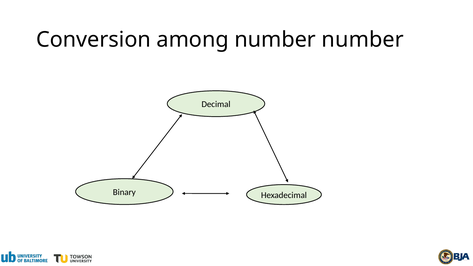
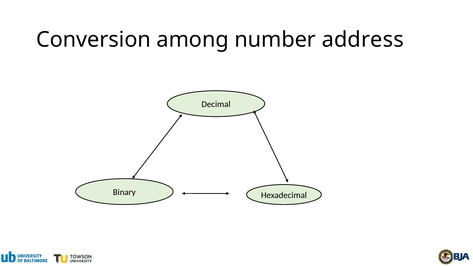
number number: number -> address (363, 40)
